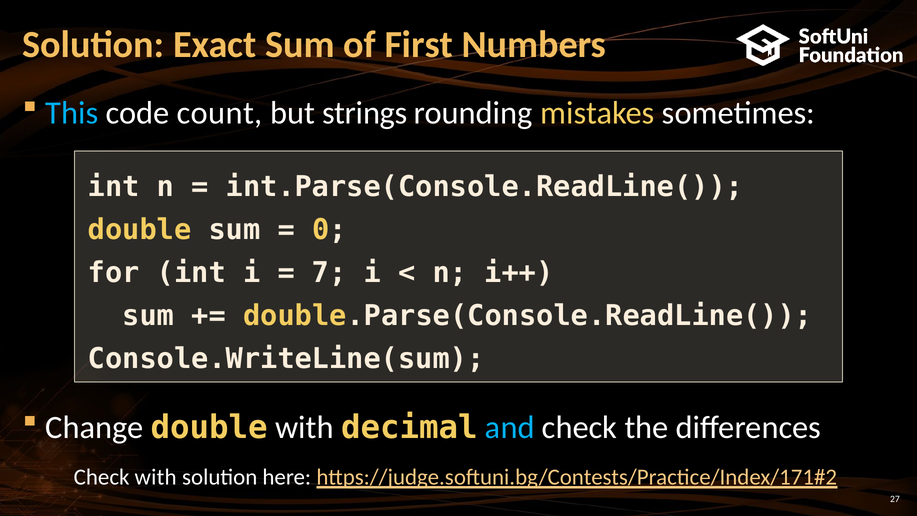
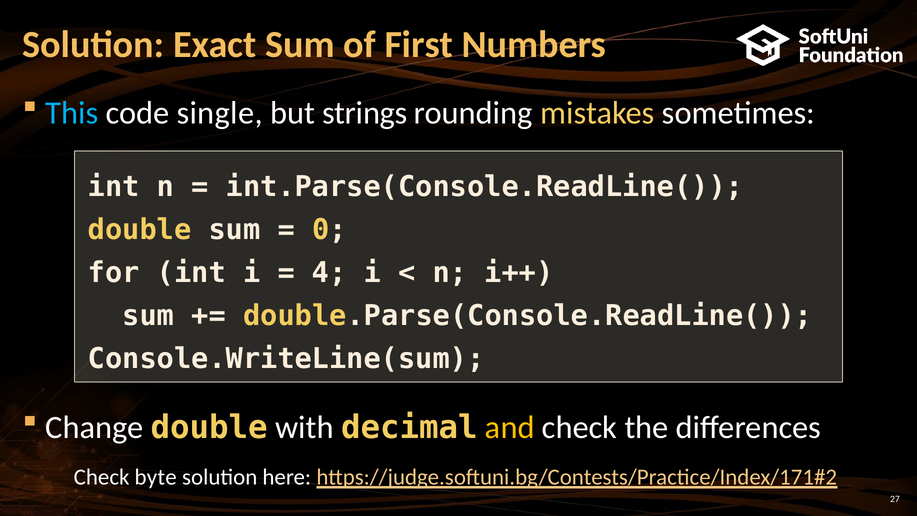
count: count -> single (220, 113)
7: 7 -> 4 (329, 273)
and colour: light blue -> yellow (510, 427)
Check with: with -> byte (156, 477)
